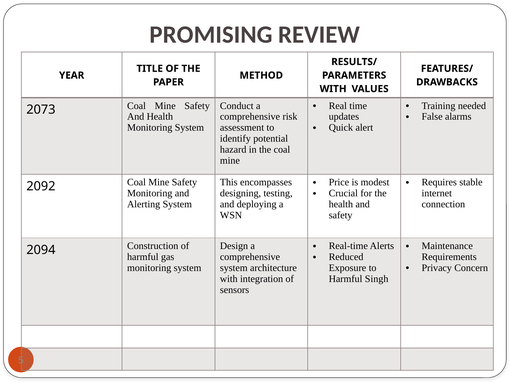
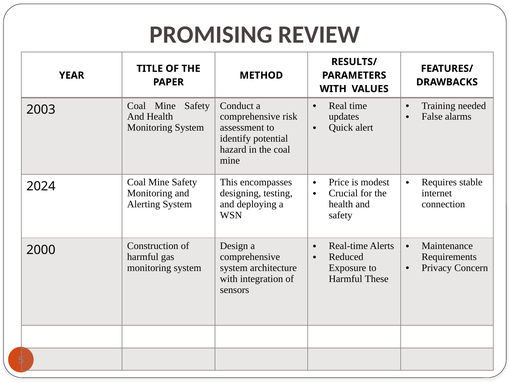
2073: 2073 -> 2003 (41, 109)
2092: 2092 -> 2024 (41, 186)
2094: 2094 -> 2000 (41, 249)
Singh: Singh -> These (377, 279)
